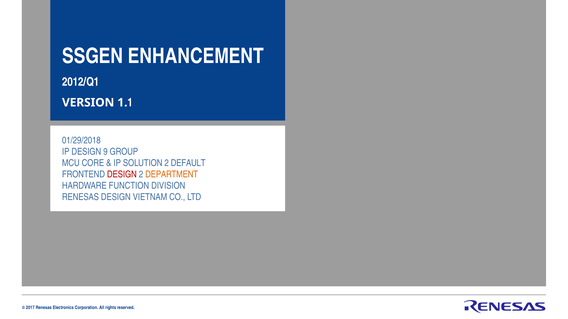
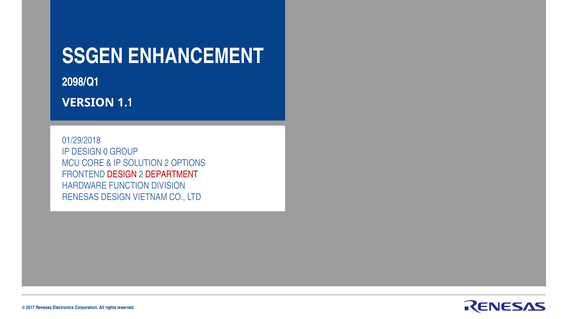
2012/Q1: 2012/Q1 -> 2098/Q1 (81, 82)
9: 9 -> 0 (105, 152)
DEFAULT: DEFAULT -> OPTIONS (188, 163)
DEPARTMENT colour: orange -> red (172, 175)
